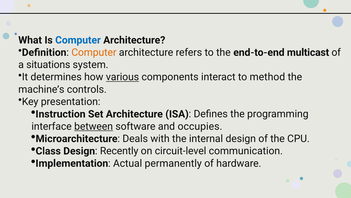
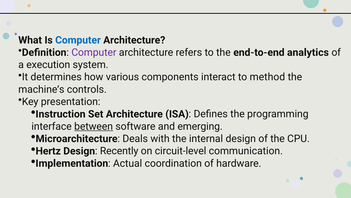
Computer colour: orange -> purple (94, 52)
multicast: multicast -> analytics (308, 52)
situations: situations -> execution (48, 65)
various underline: present -> none (122, 77)
occupies: occupies -> emerging (200, 126)
Class: Class -> Hertz (48, 151)
permanently: permanently -> coordination (173, 163)
